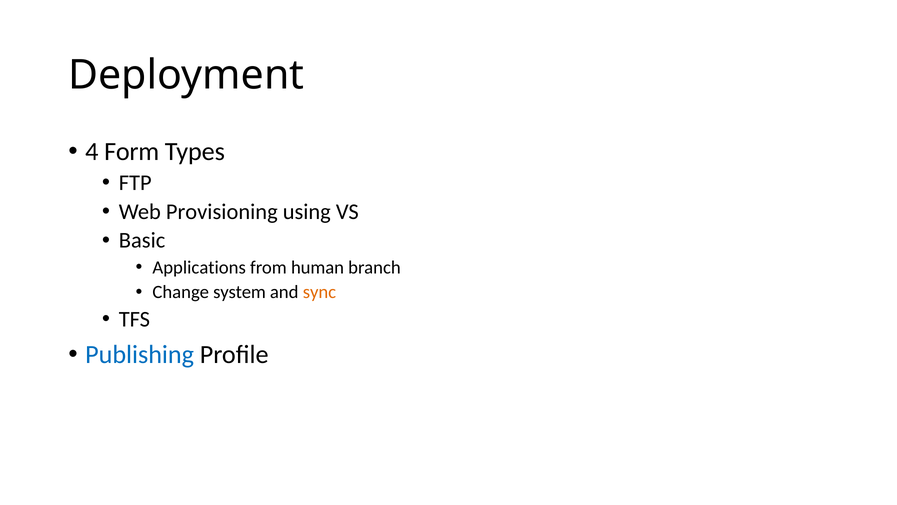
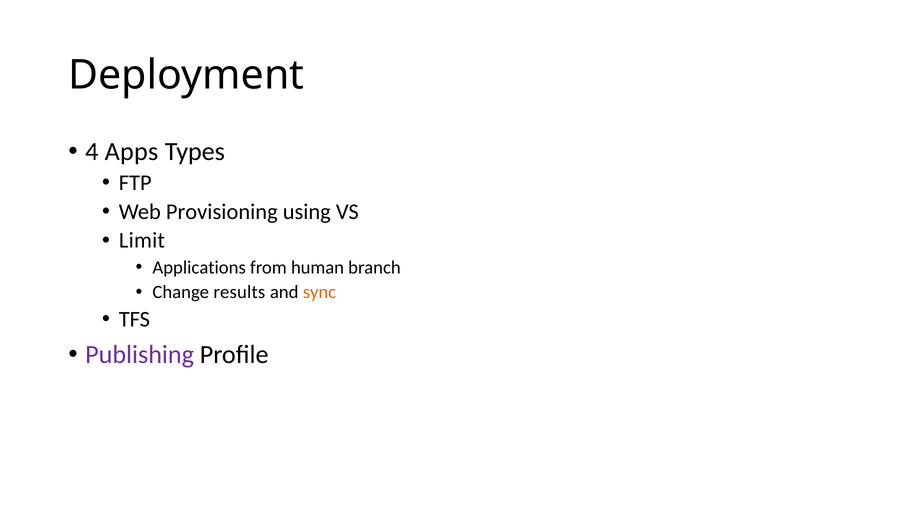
Form: Form -> Apps (131, 152)
Basic: Basic -> Limit (142, 240)
system: system -> results (239, 292)
Publishing colour: blue -> purple (140, 354)
